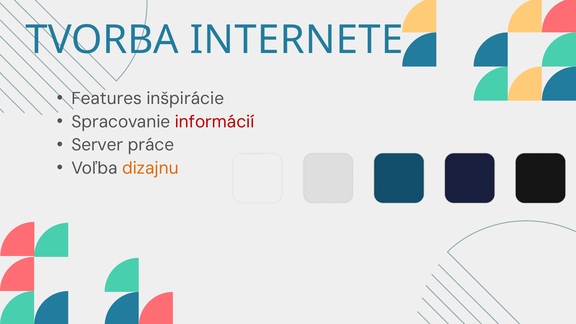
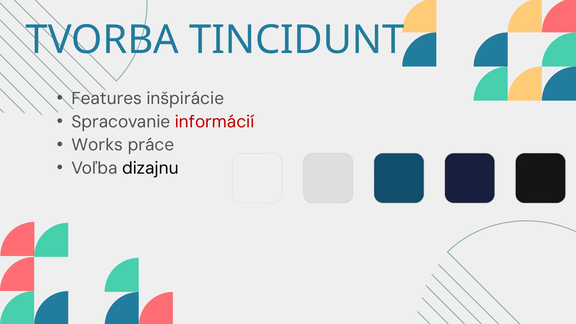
INTERNETE: INTERNETE -> TINCIDUNT (297, 40)
Server: Server -> Works (97, 145)
dizajnu colour: orange -> black (150, 168)
